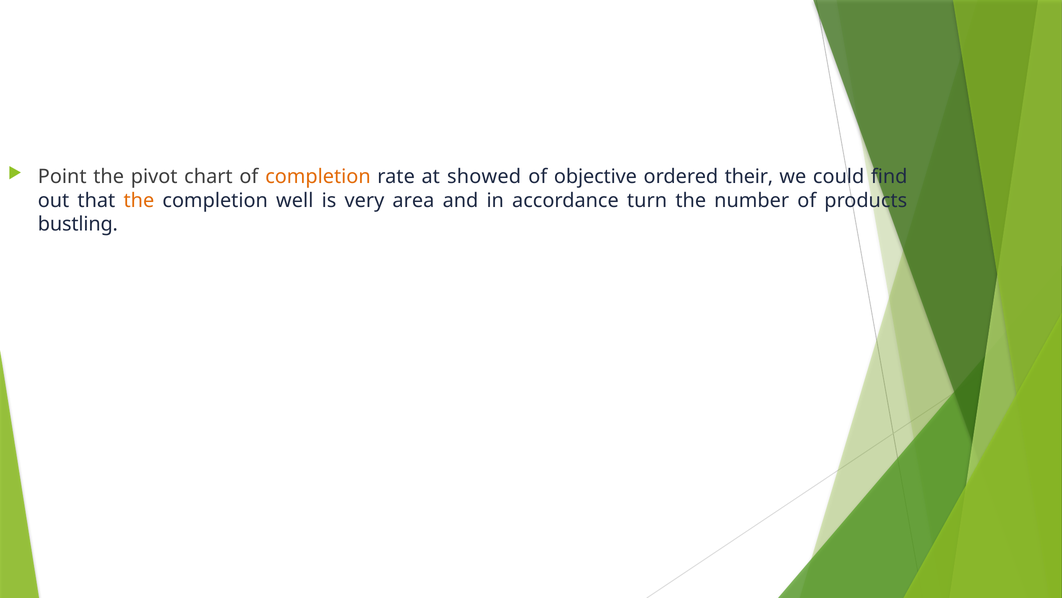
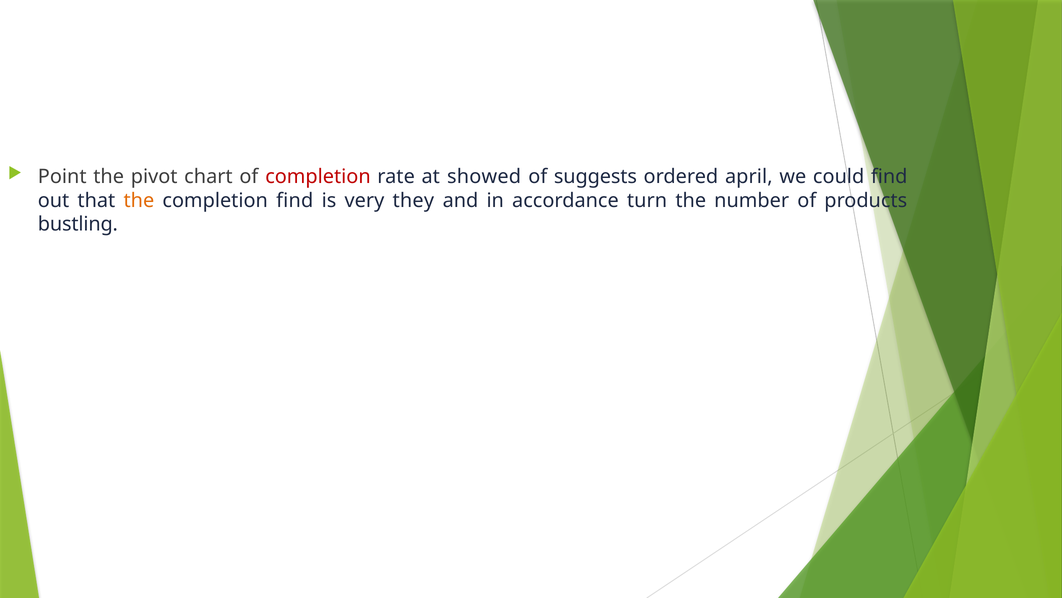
completion colour: orange -> red (318, 176)
objective: objective -> suggests (595, 176)
their: their -> april (749, 176)
completion well: well -> find (295, 200)
area: area -> they (413, 200)
